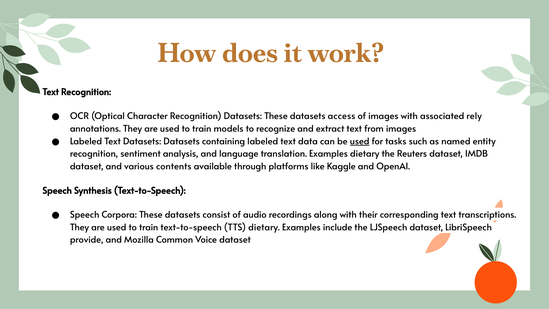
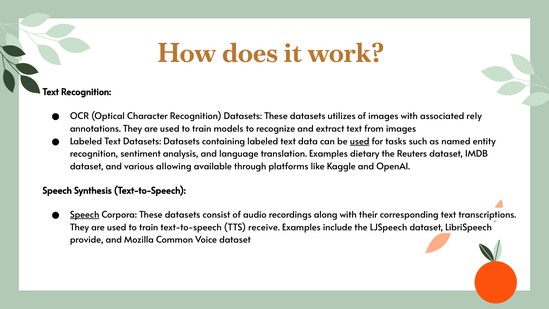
access: access -> utilizes (342, 116)
contents: contents -> allowing (174, 166)
Speech underline: none -> present (85, 215)
TTS dietary: dietary -> receive (264, 227)
